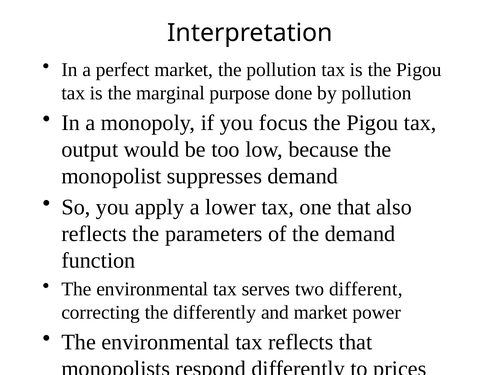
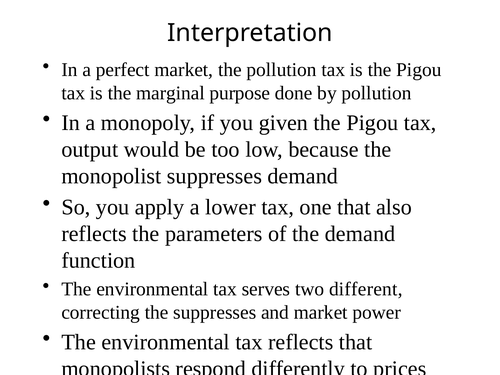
focus: focus -> given (283, 123)
the differently: differently -> suppresses (215, 313)
